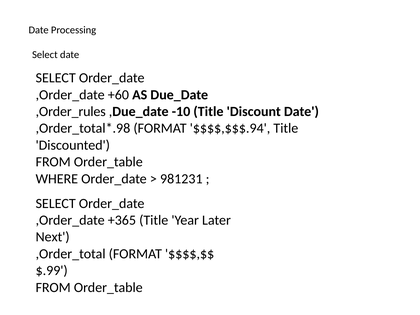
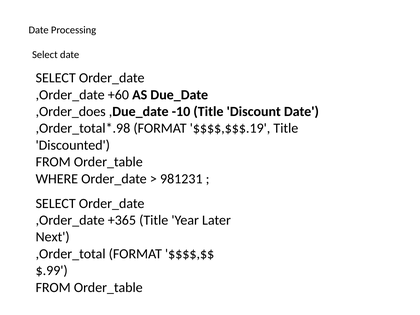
,Order_rules: ,Order_rules -> ,Order_does (71, 112)
$$$$,$$$.94: $$$$,$$$.94 -> $$$$,$$$.19 (230, 128)
